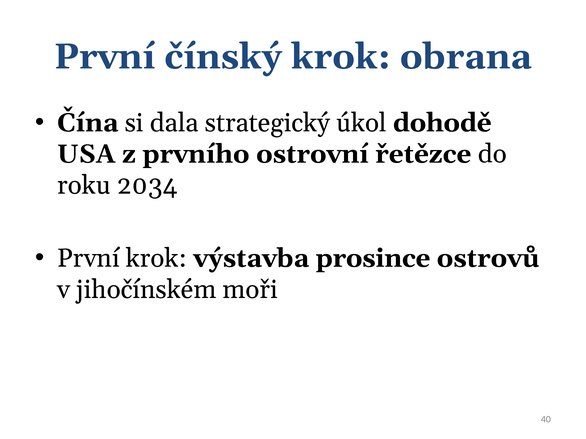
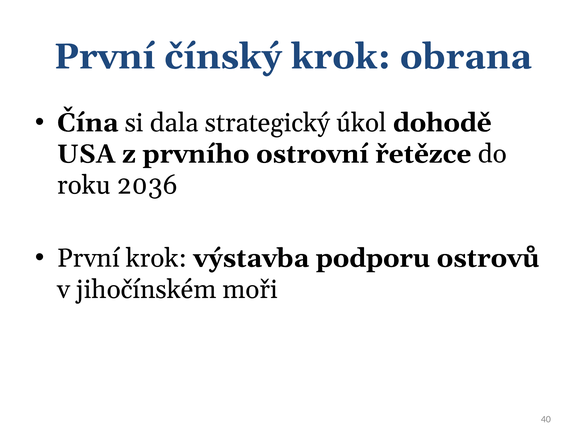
2034: 2034 -> 2036 (147, 186)
prosince: prosince -> podporu (373, 259)
